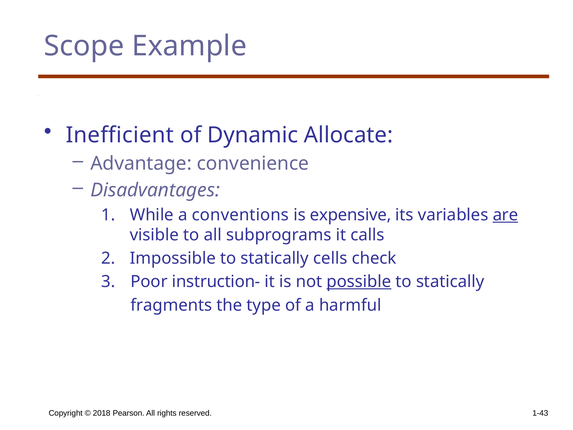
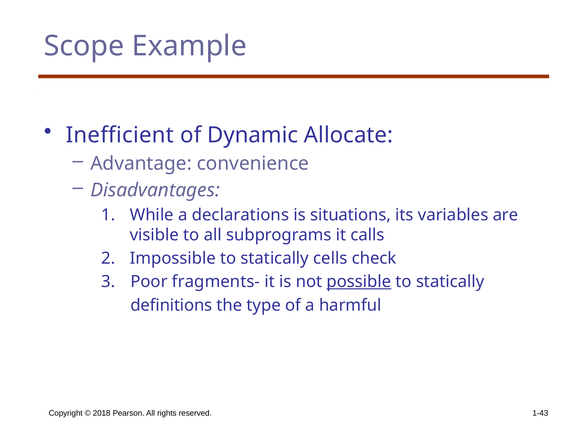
conventions: conventions -> declarations (240, 215)
expensive: expensive -> situations (351, 215)
are underline: present -> none (505, 215)
instruction-: instruction- -> fragments- (216, 282)
fragments: fragments -> definitions (171, 305)
